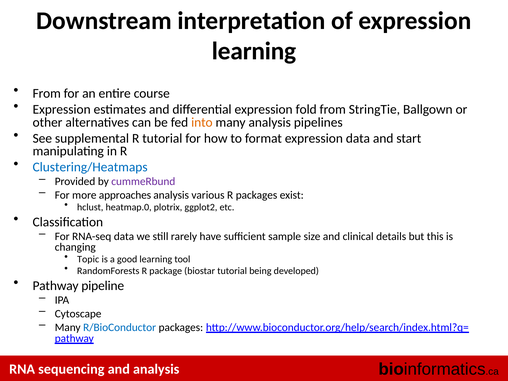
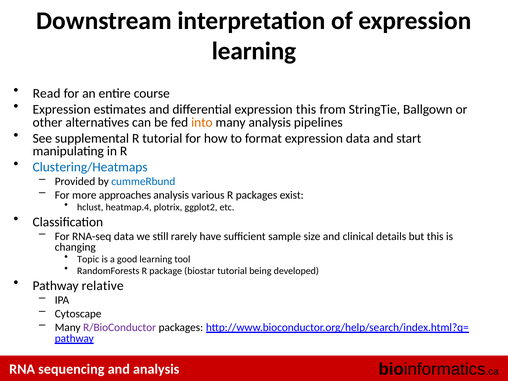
From: From -> Read (47, 93)
expression fold: fold -> this (306, 109)
cummeRbund colour: purple -> blue (143, 181)
heatmap.0: heatmap.0 -> heatmap.4 (129, 207)
pipeline: pipeline -> relative (103, 286)
R/BioConductor colour: blue -> purple (120, 327)
